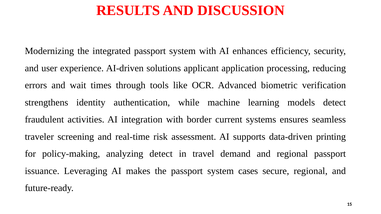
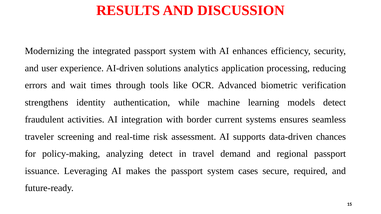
applicant: applicant -> analytics (201, 68)
printing: printing -> chances (331, 137)
secure regional: regional -> required (311, 171)
